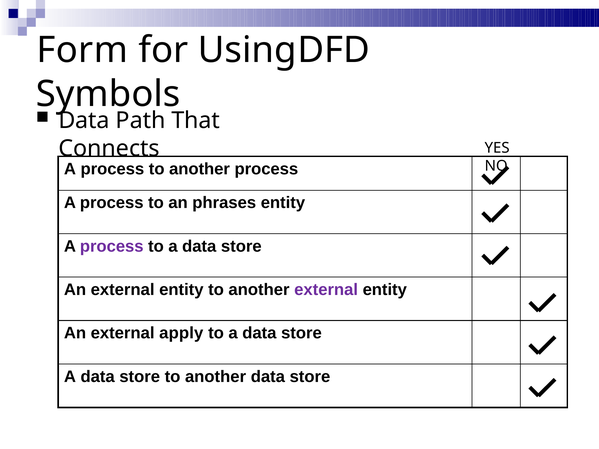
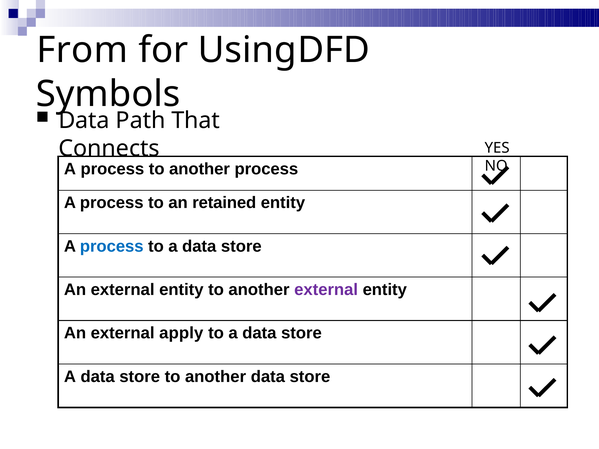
Form: Form -> From (82, 50)
phrases: phrases -> retained (224, 203)
process colour: purple -> blue (112, 246)
